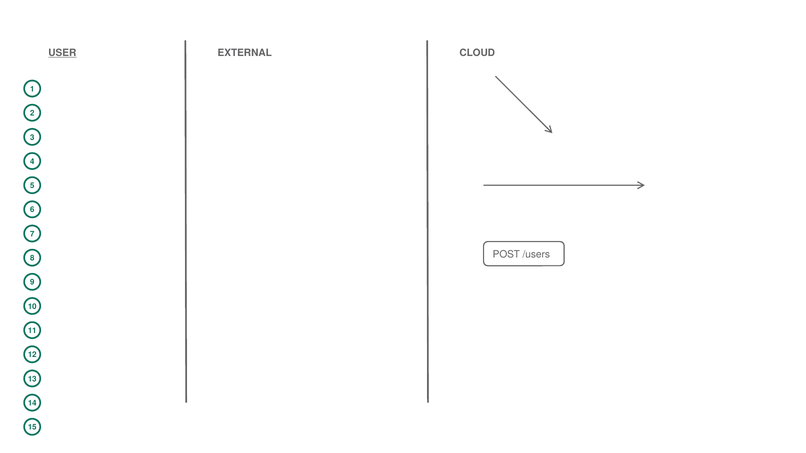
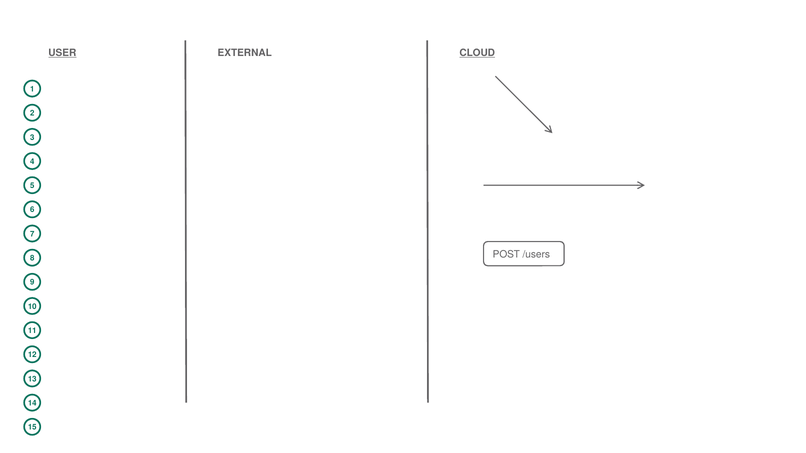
CLOUD underline: none -> present (477, 53)
